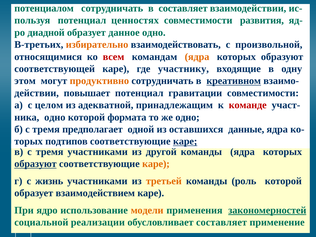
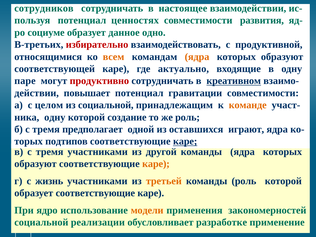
потенциалом: потенциалом -> сотрудников (44, 8)
в составляет: составляет -> настоящее (183, 8)
диадной: диадной -> социуме (46, 32)
избирательно colour: orange -> red (97, 45)
произвольной: произвольной -> продуктивной (269, 45)
всем colour: red -> orange (114, 57)
участнику: участнику -> актуально (183, 69)
этом: этом -> паре (25, 81)
продуктивно colour: orange -> red (99, 81)
из адекватной: адекватной -> социальной (106, 105)
команде colour: red -> orange (248, 105)
одно: одно -> одну (55, 117)
формата: формата -> создание (127, 117)
же одно: одно -> роль (188, 117)
данные: данные -> играют (246, 129)
образуют underline: present -> none (35, 164)
образует взаимодействием: взаимодействием -> соответствующие (95, 193)
закономерностей underline: present -> none (267, 210)
обусловливает составляет: составляет -> разработке (222, 222)
